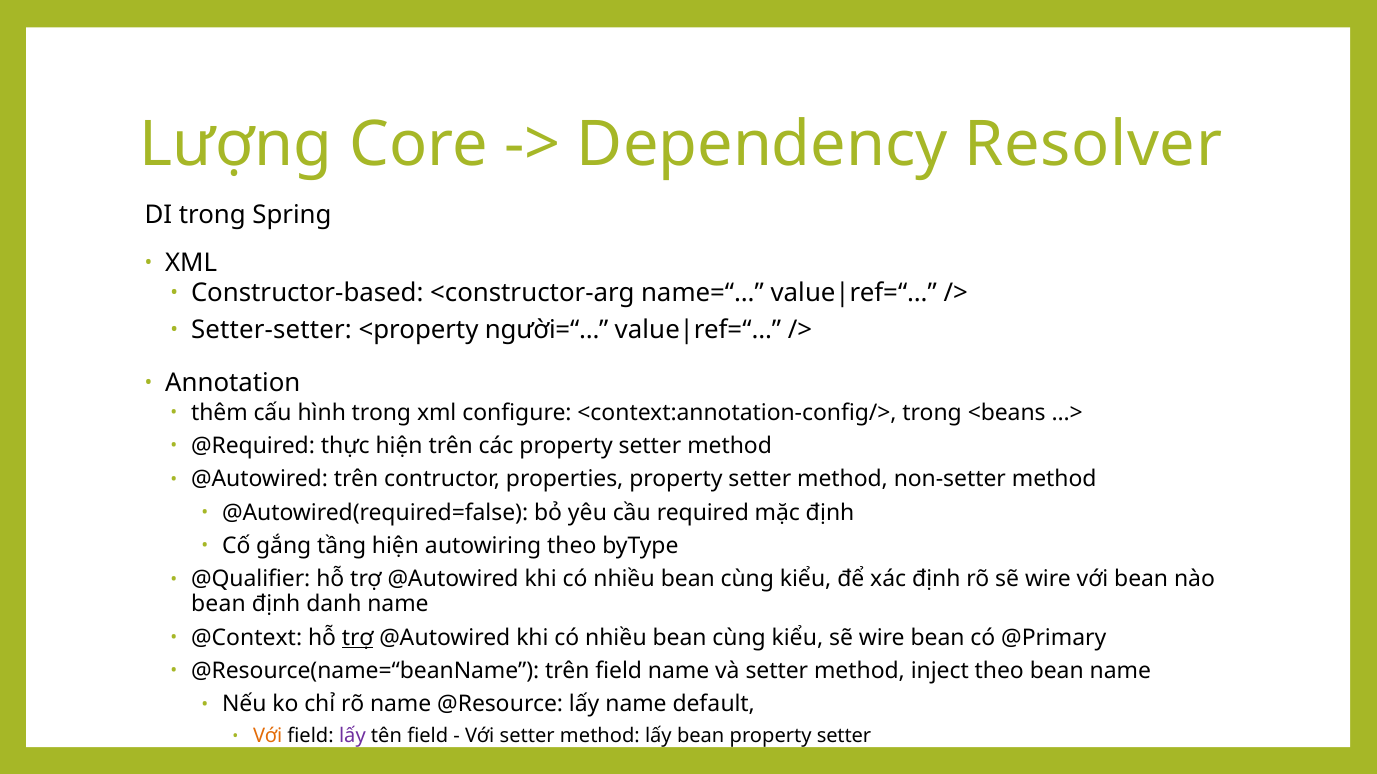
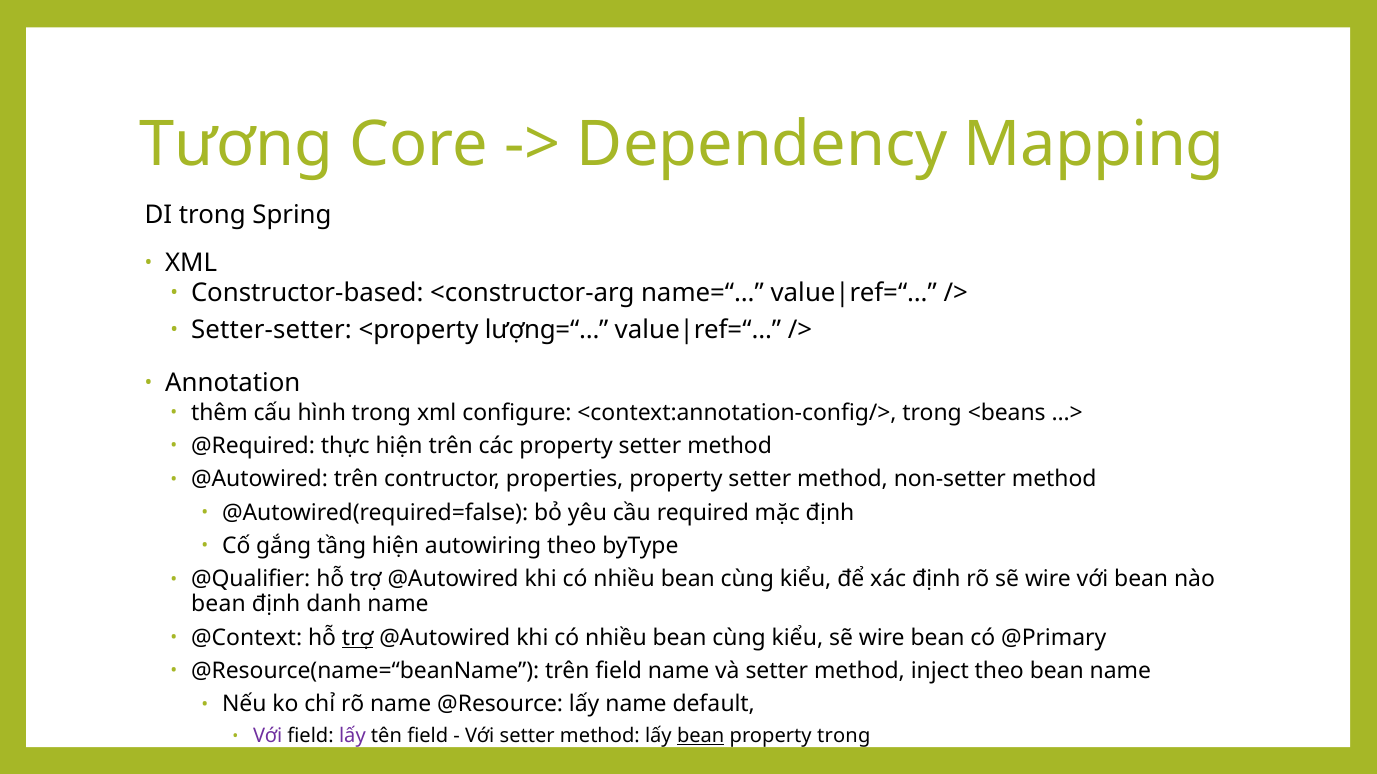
Lượng: Lượng -> Tương (236, 145)
Resolver: Resolver -> Mapping (1094, 145)
người=“…: người=“… -> lượng=“… (547, 330)
Với colour: orange -> purple (268, 737)
bean underline: none -> present (701, 737)
setter: setter -> trong (844, 737)
